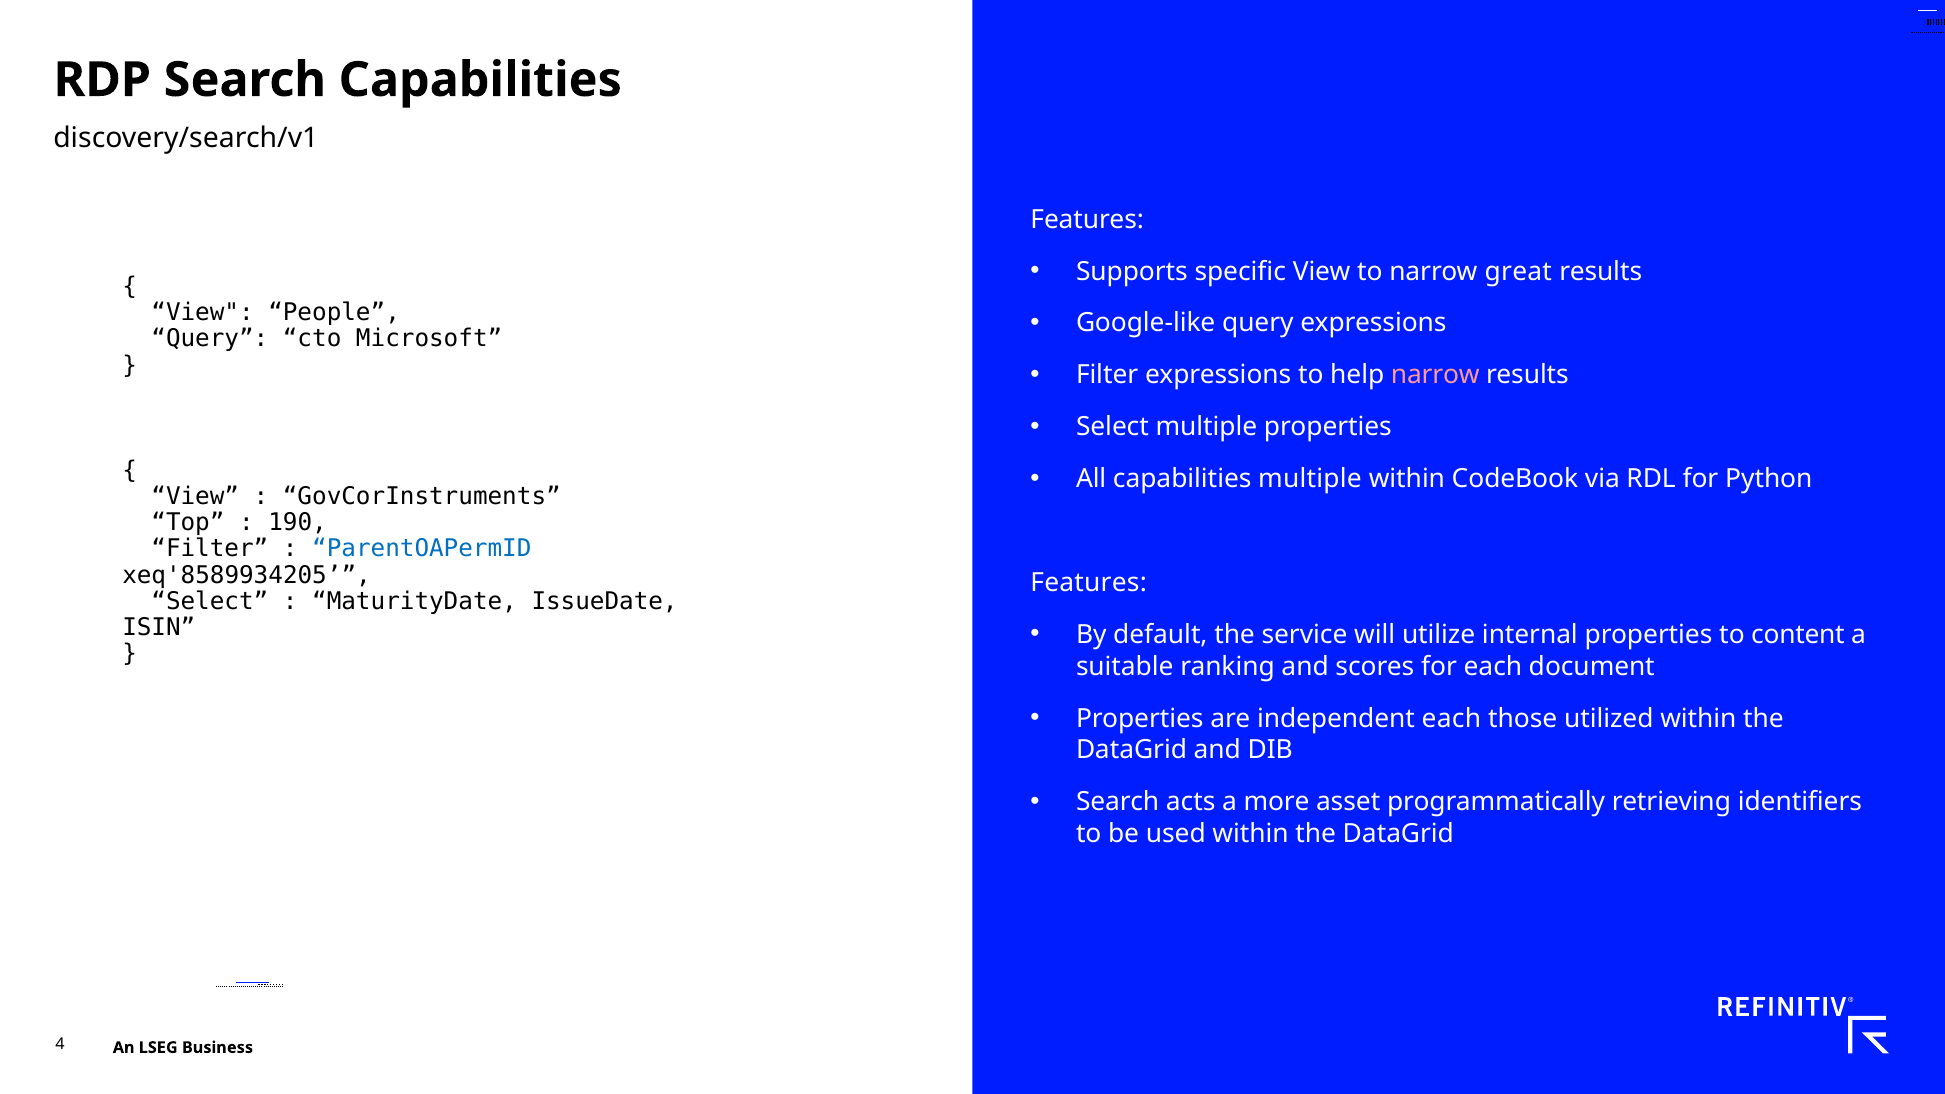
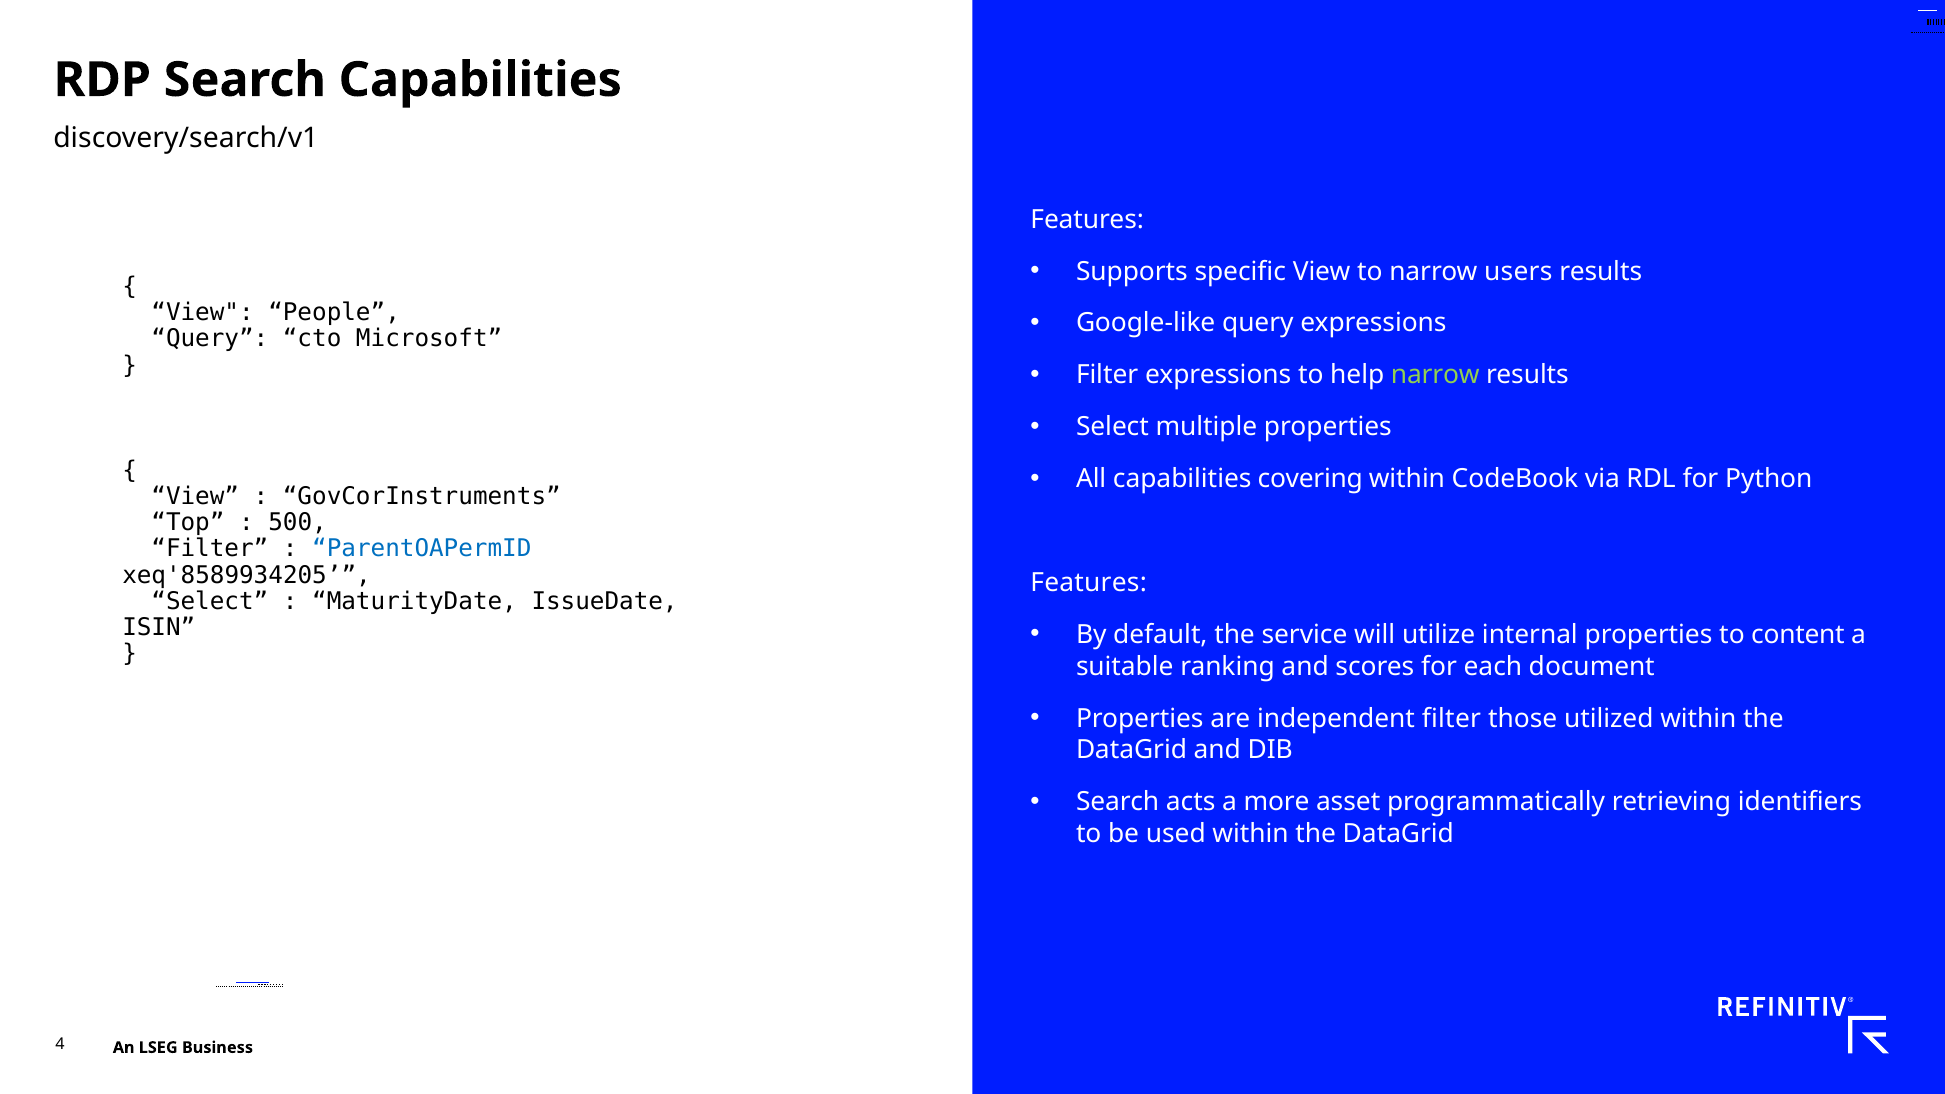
great: great -> users (1518, 271)
narrow colour: pink -> light green (1435, 375)
capabilities multiple: multiple -> covering (1310, 479)
190: 190 -> 500 (298, 523)
independent each: each -> filter (1451, 718)
